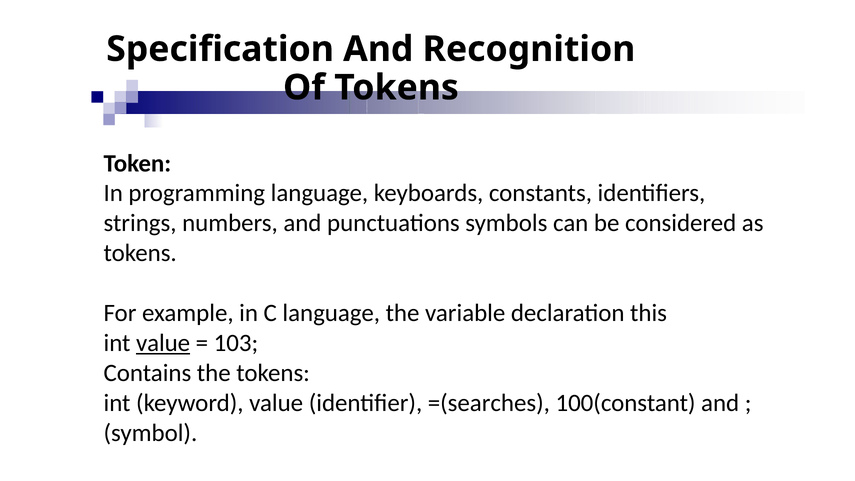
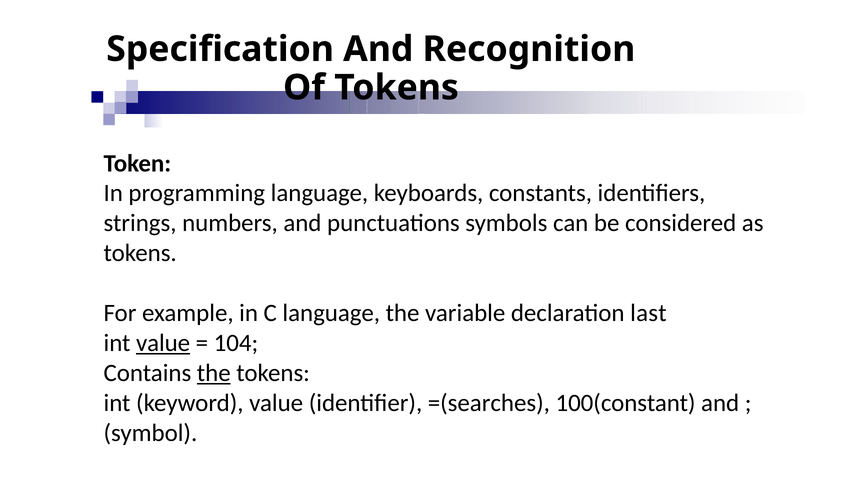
this: this -> last (648, 313)
103: 103 -> 104 (236, 343)
the underline: none -> present (214, 373)
